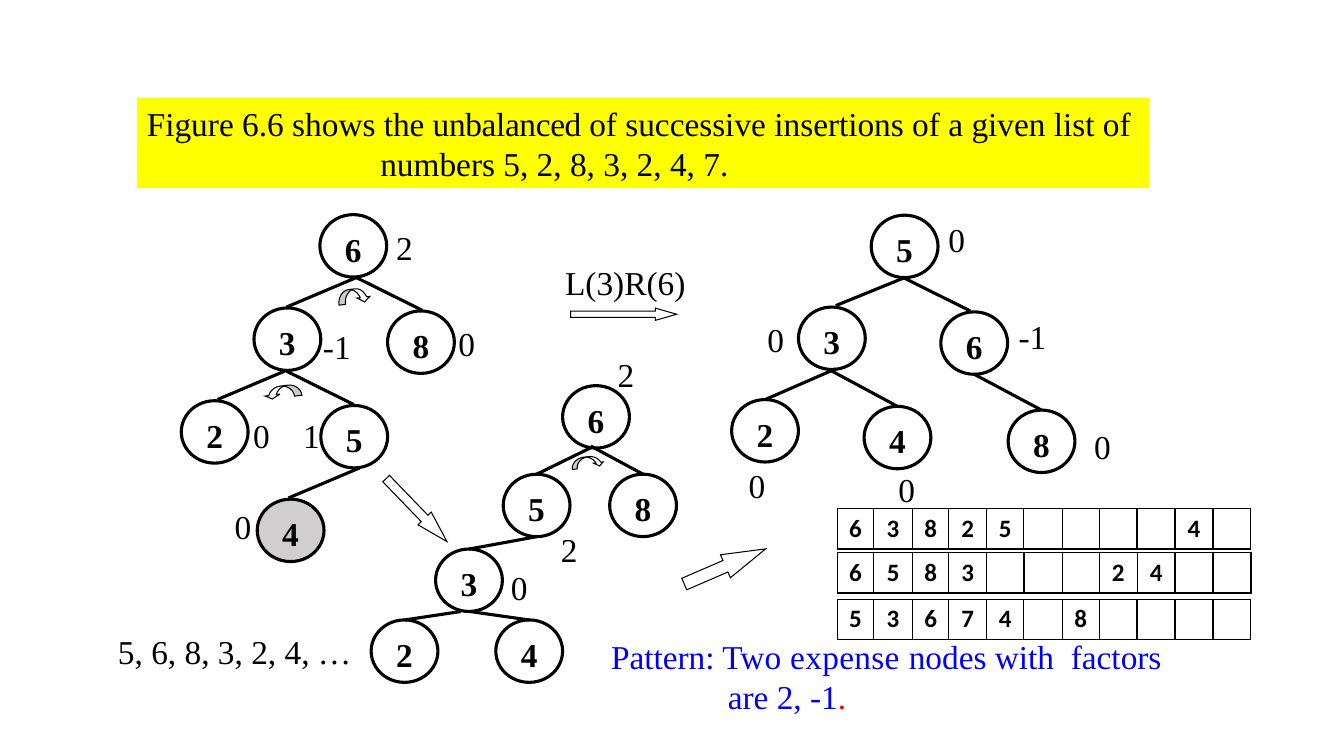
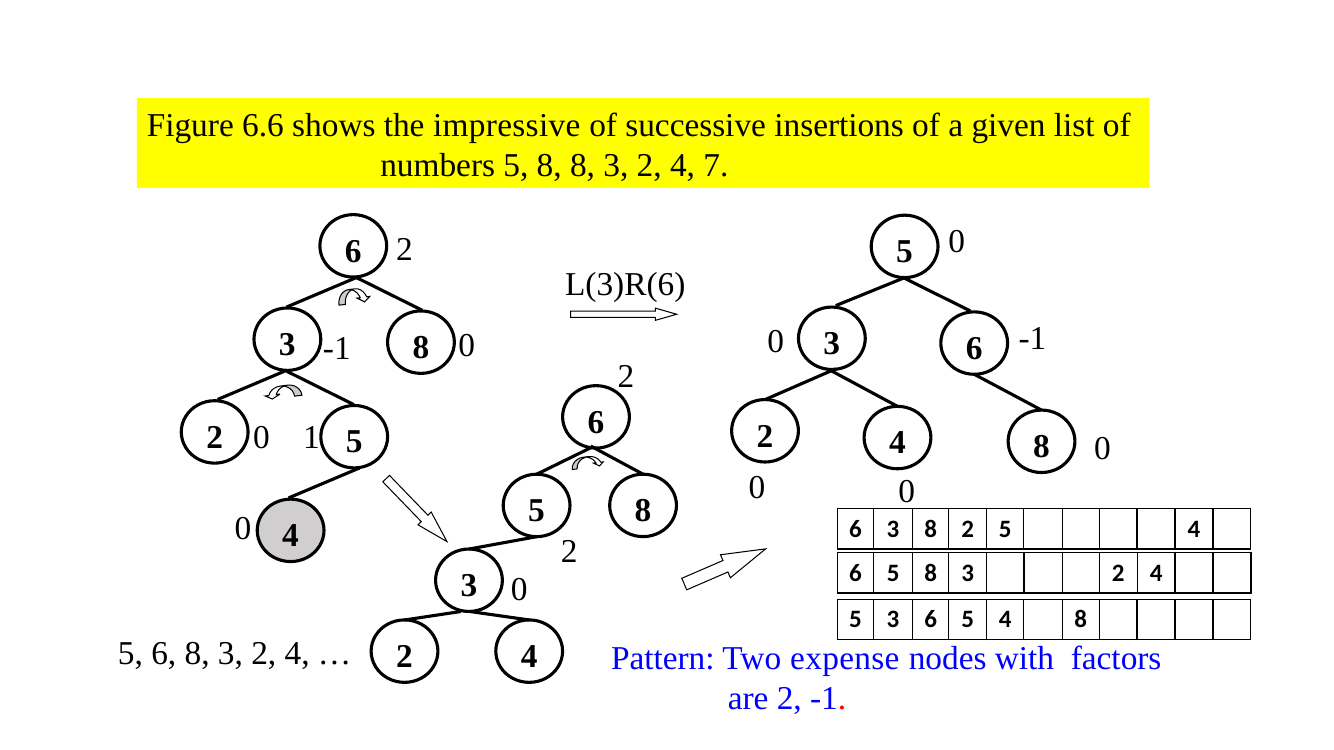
unbalanced: unbalanced -> impressive (507, 125)
numbers 5 2: 2 -> 8 (549, 165)
3 6 7: 7 -> 5 (968, 620)
